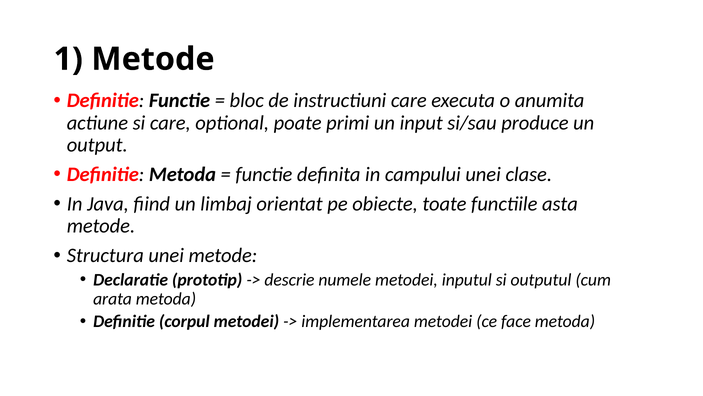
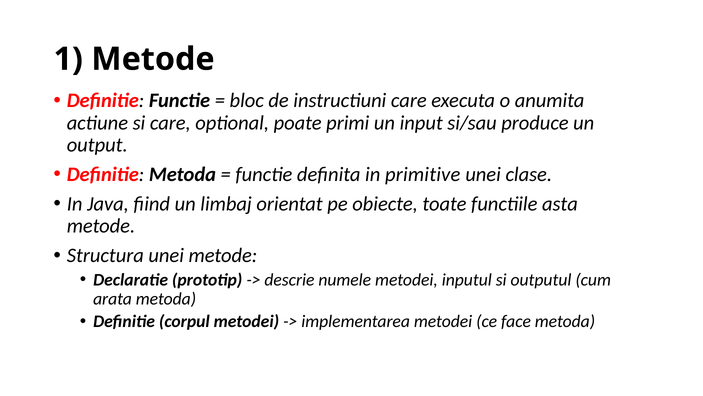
campului: campului -> primitive (423, 174)
